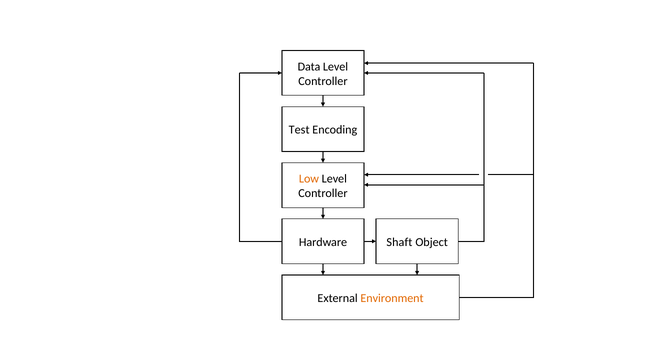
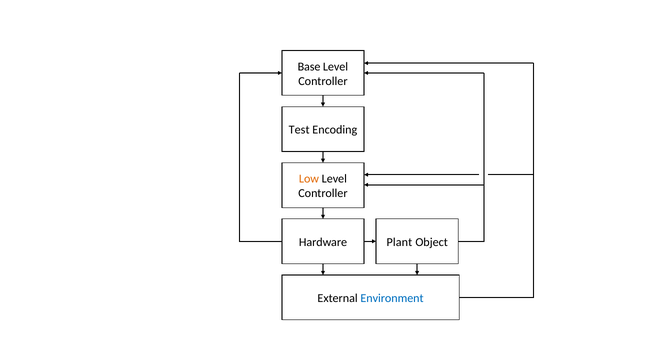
Data: Data -> Base (309, 67)
Shaft: Shaft -> Plant (399, 242)
Environment colour: orange -> blue (392, 299)
